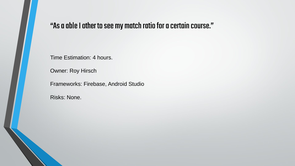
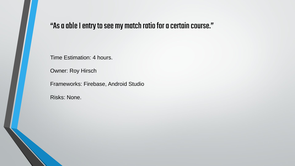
other: other -> entry (89, 25)
